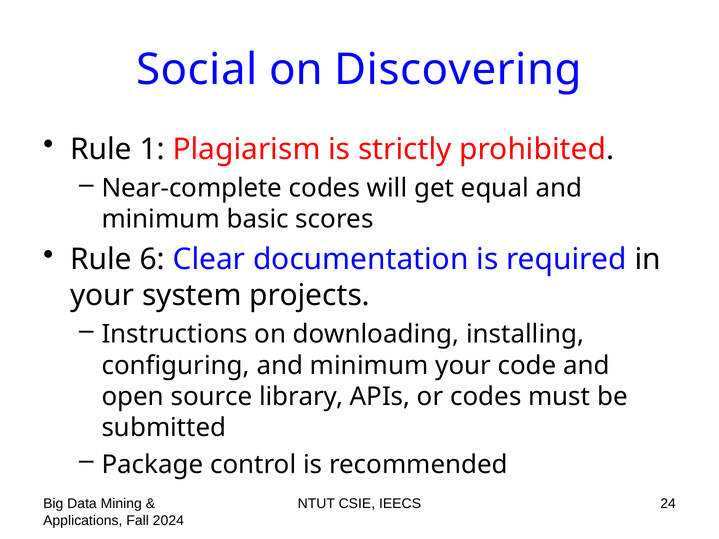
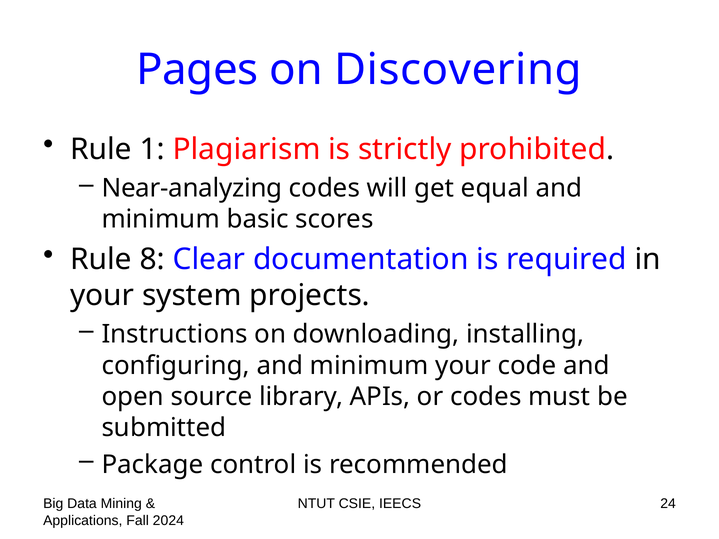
Social: Social -> Pages (197, 70)
Near-complete: Near-complete -> Near-analyzing (192, 188)
6: 6 -> 8 (152, 260)
